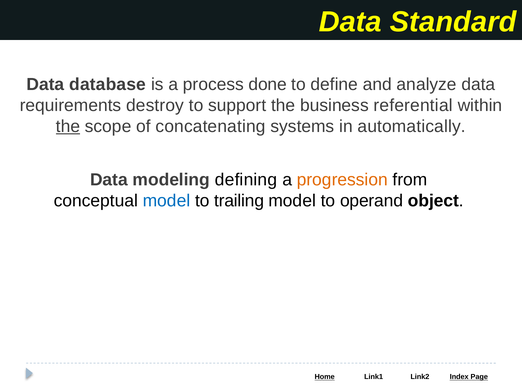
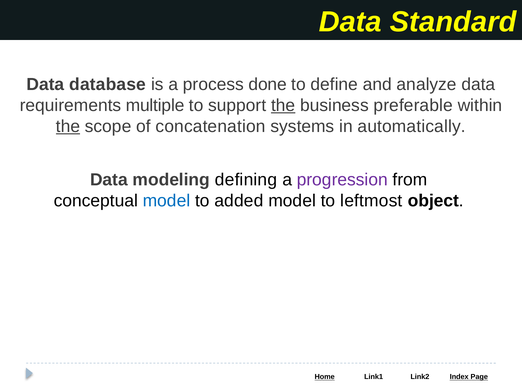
destroy: destroy -> multiple (155, 105)
the underline: none -> present (283, 105)
referential: referential -> preferable (413, 105)
concatenating: concatenating -> concatenation (211, 126)
progression colour: orange -> purple (342, 180)
trailing: trailing -> added (239, 200)
operand: operand -> leftmost (371, 200)
